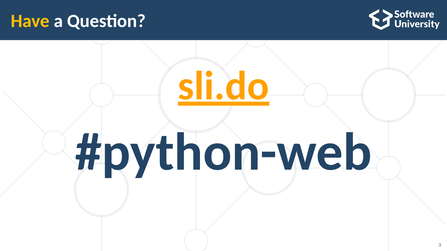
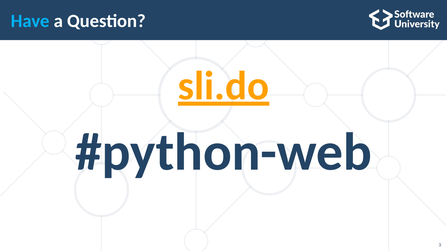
Have colour: yellow -> light blue (30, 21)
